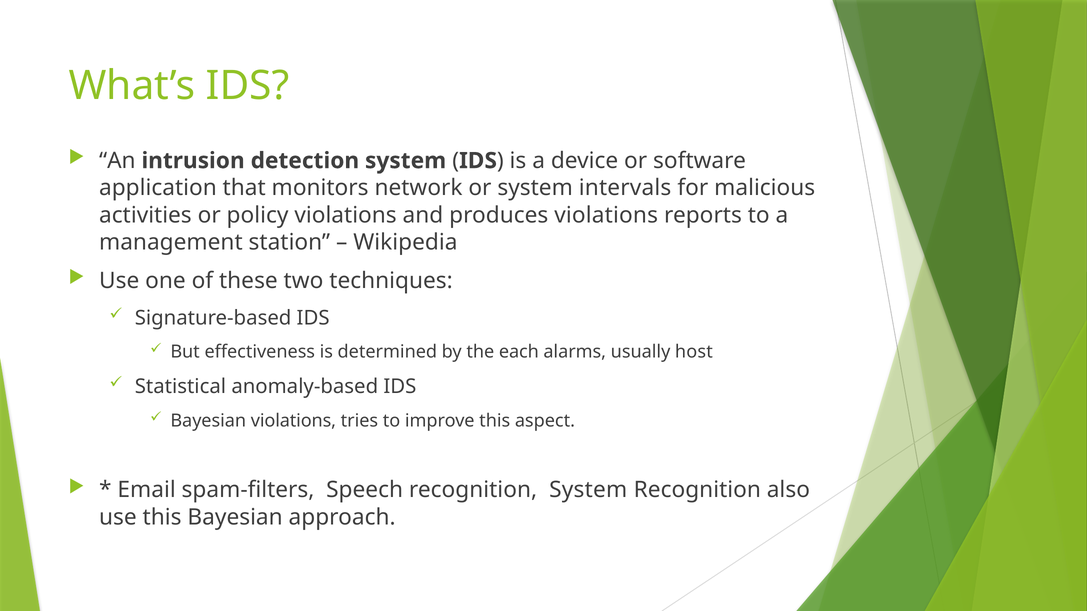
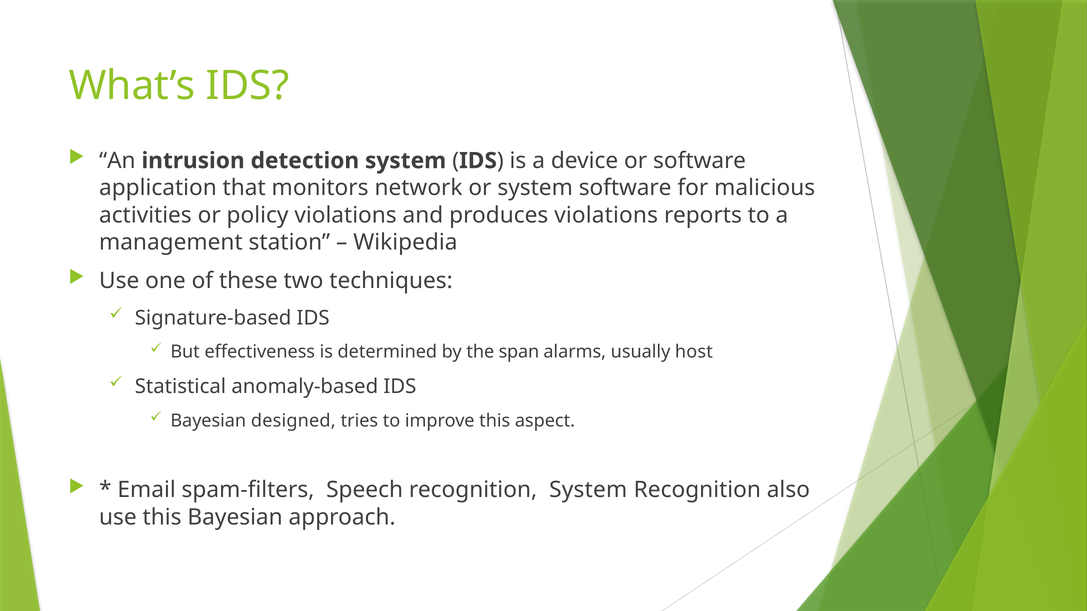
system intervals: intervals -> software (625, 188)
each: each -> span (519, 352)
Bayesian violations: violations -> designed (293, 421)
